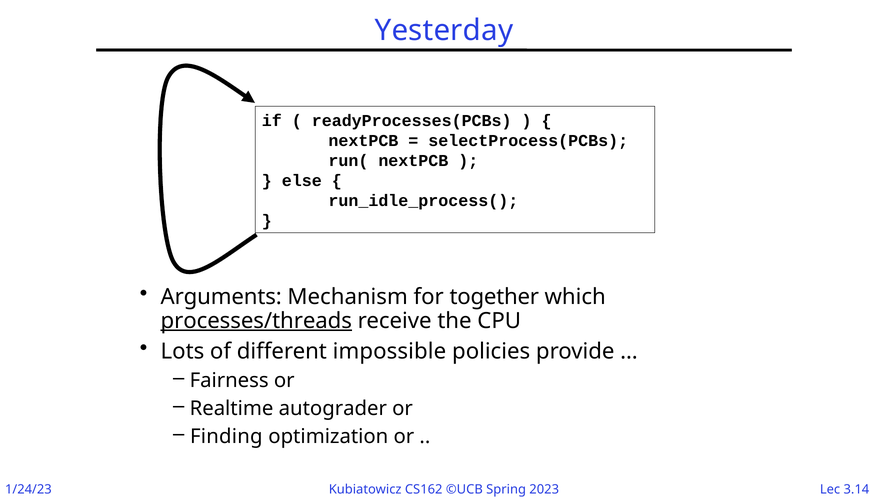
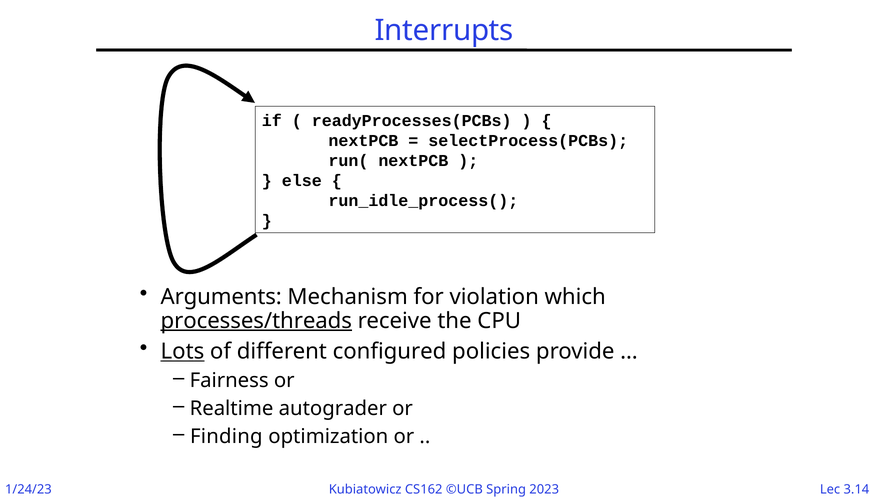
Yesterday: Yesterday -> Interrupts (444, 30)
together: together -> violation (494, 296)
Lots underline: none -> present (182, 351)
impossible: impossible -> configured (390, 351)
